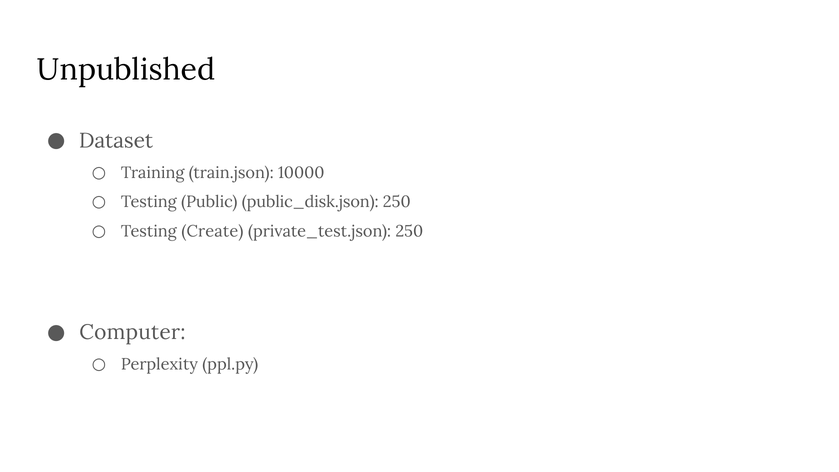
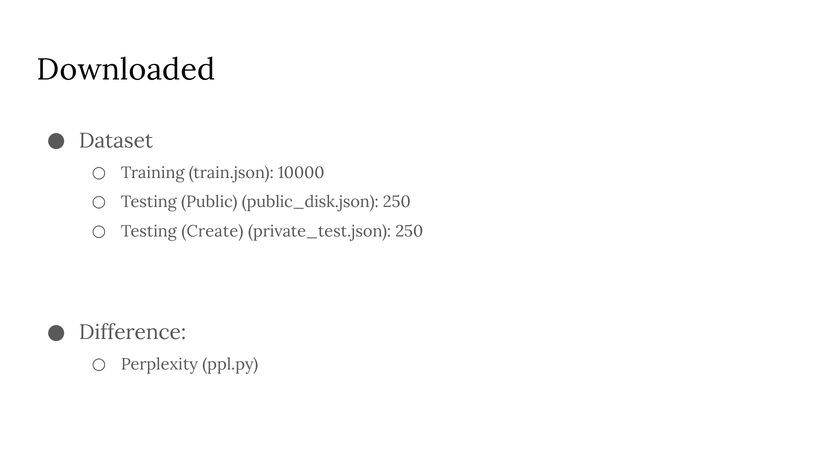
Unpublished: Unpublished -> Downloaded (126, 70)
Computer: Computer -> Difference (133, 333)
